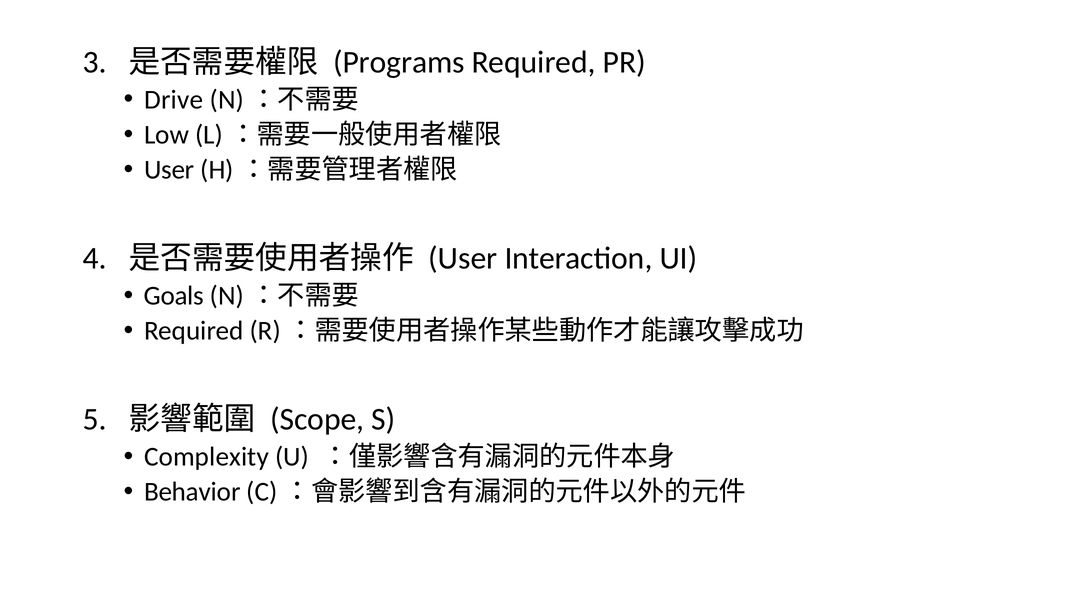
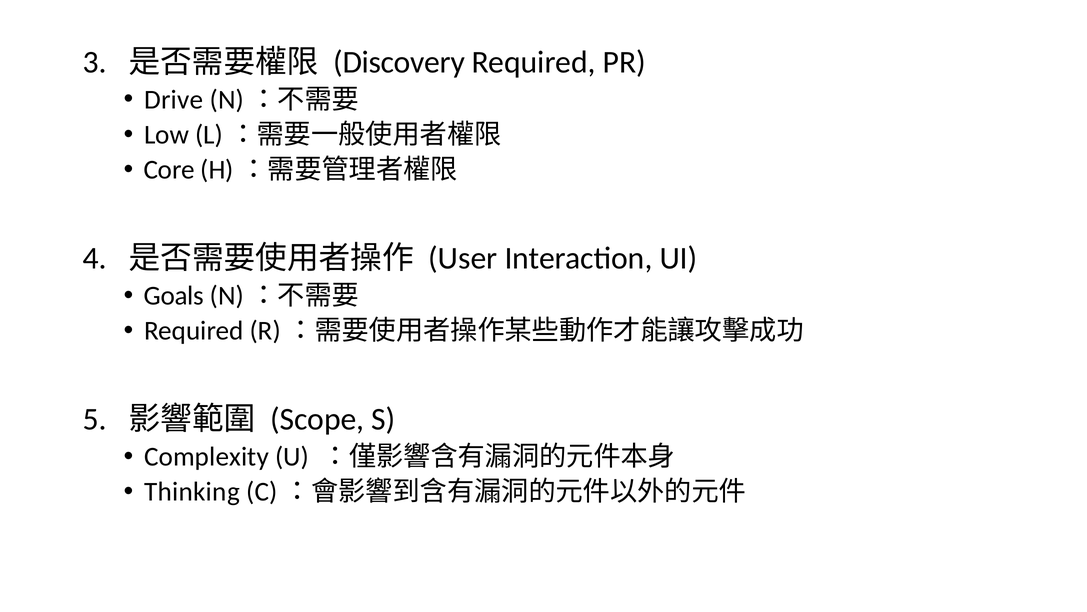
Programs: Programs -> Discovery (399, 62)
User: User -> Core (169, 169)
Behavior: Behavior -> Thinking (192, 491)
